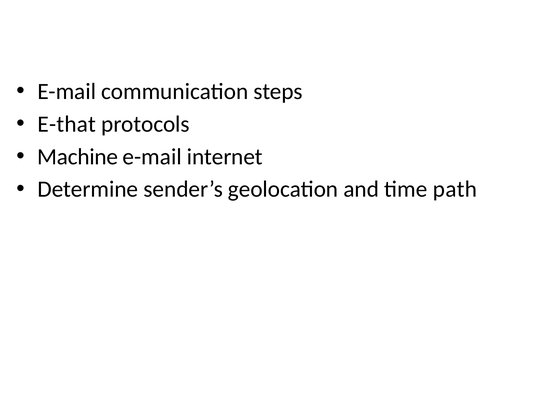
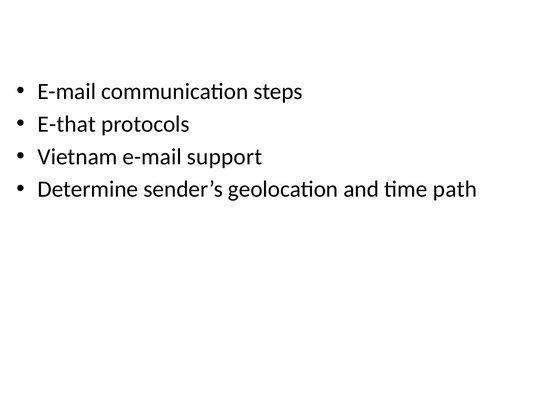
Machine: Machine -> Vietnam (77, 157)
internet: internet -> support (225, 157)
